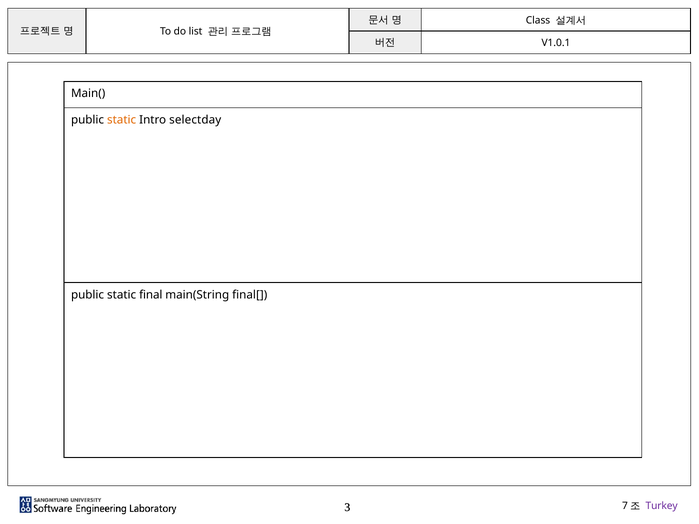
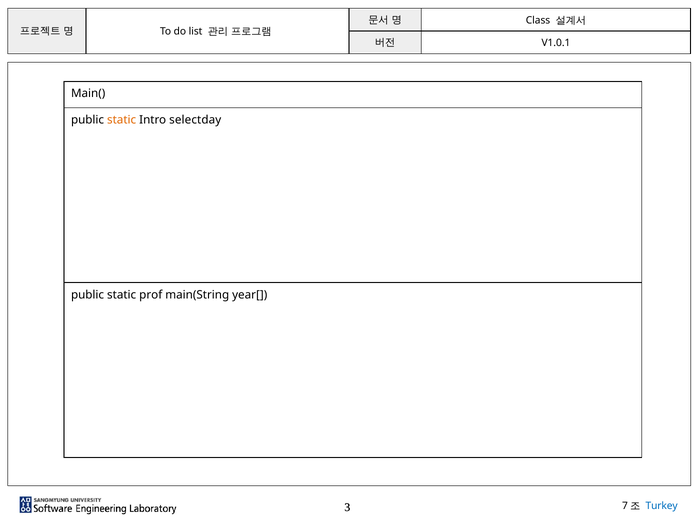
final: final -> prof (151, 295)
final[: final[ -> year[ (250, 295)
Turkey colour: purple -> blue (662, 506)
